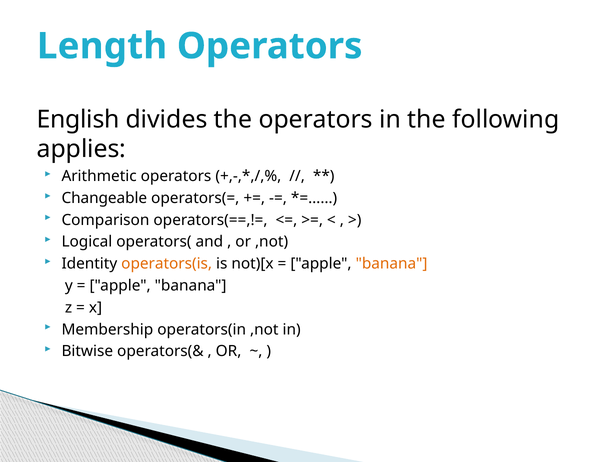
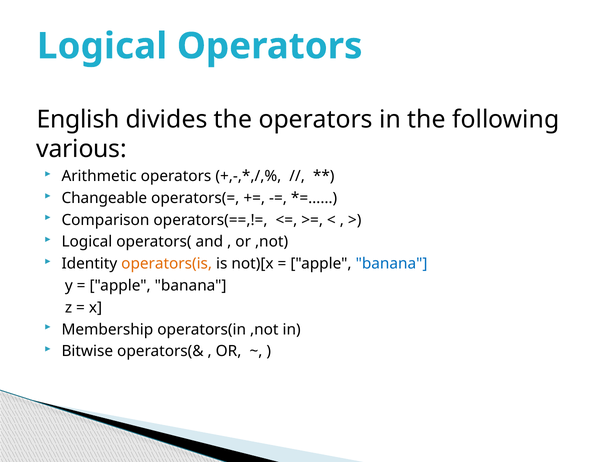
Length: Length -> Logical (102, 46)
applies: applies -> various (82, 149)
banana colour: orange -> blue (392, 264)
